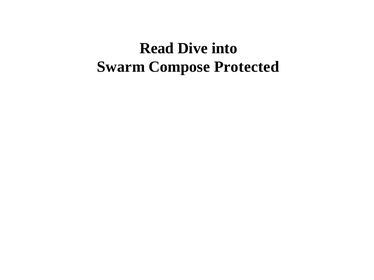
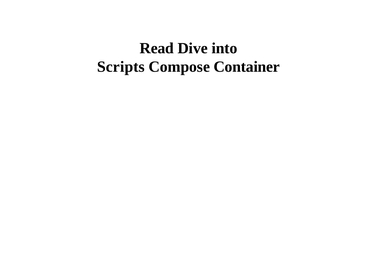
Swarm: Swarm -> Scripts (121, 67)
Protected: Protected -> Container (247, 67)
